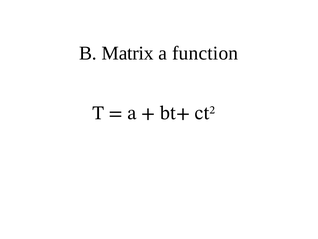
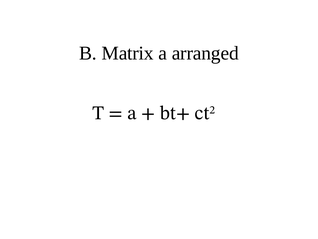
function: function -> arranged (205, 53)
